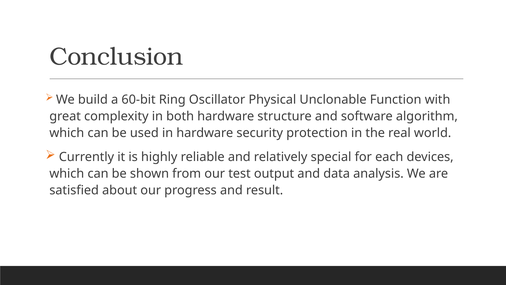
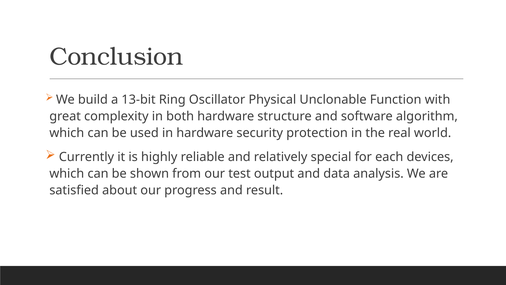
60-bit: 60-bit -> 13-bit (139, 99)
